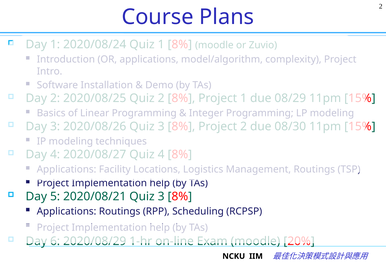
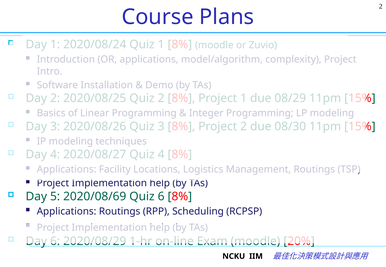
2020/08/21: 2020/08/21 -> 2020/08/69 (95, 197)
3: 3 -> 6 (161, 197)
